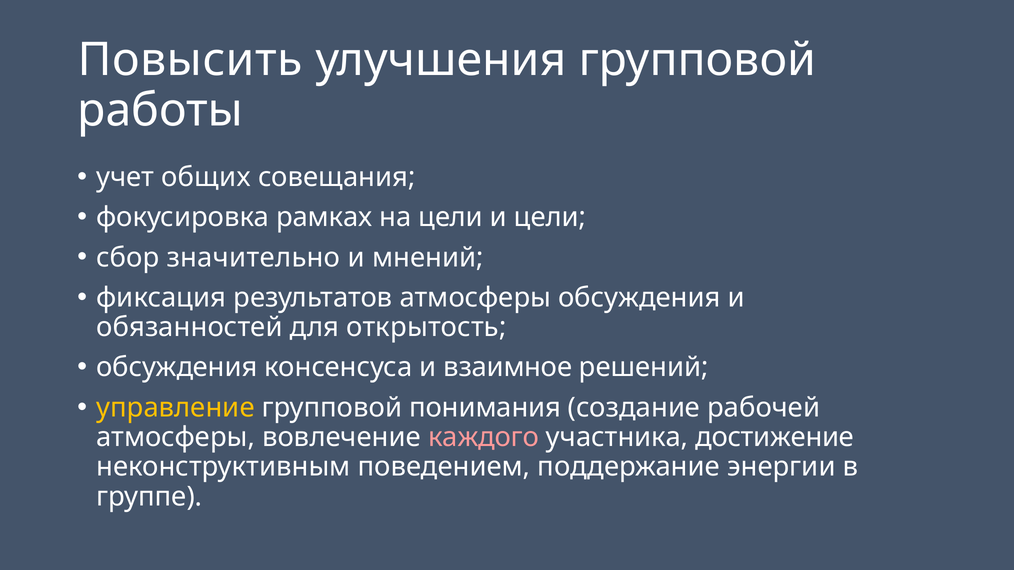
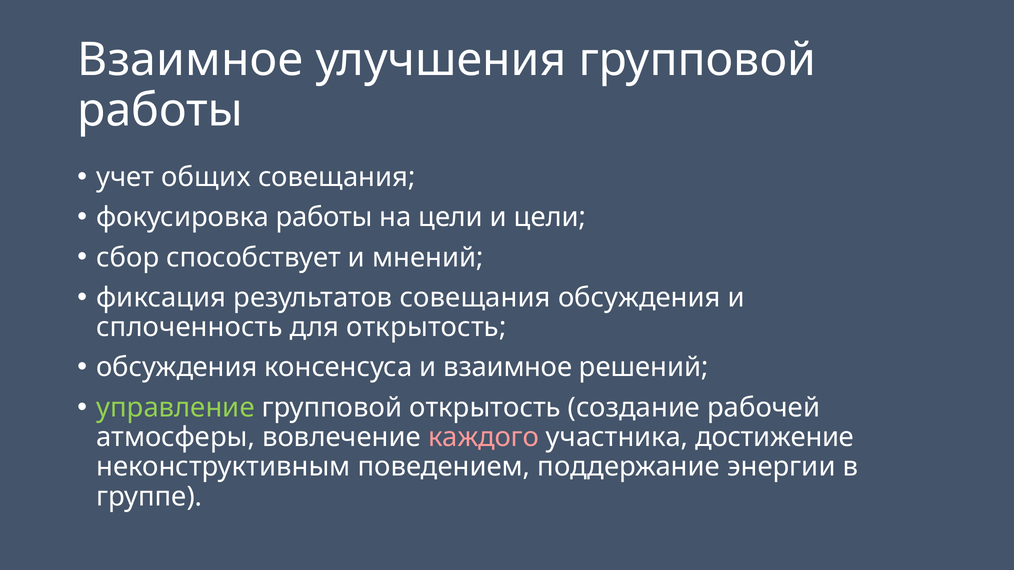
Повысить: Повысить -> Взаимное (190, 60)
фокусировка рамках: рамках -> работы (324, 217)
значительно: значительно -> способствует (254, 258)
результатов атмосферы: атмосферы -> совещания (475, 298)
обязанностей: обязанностей -> сплоченность (189, 327)
управление colour: yellow -> light green (175, 408)
групповой понимания: понимания -> открытость (485, 408)
